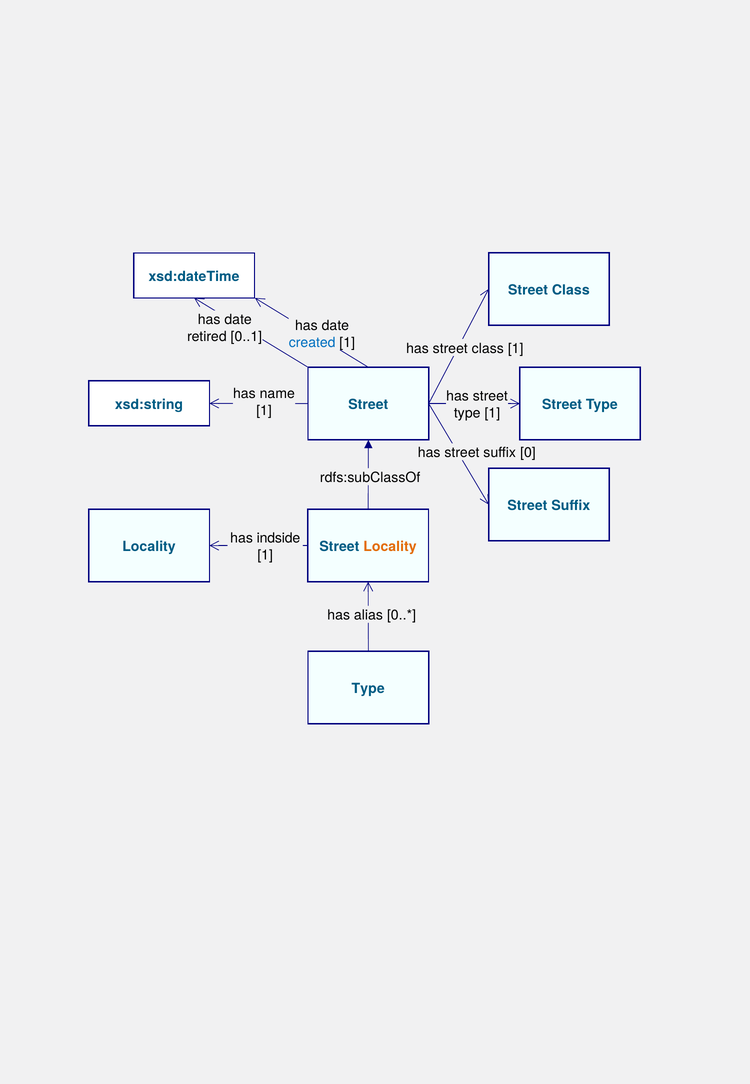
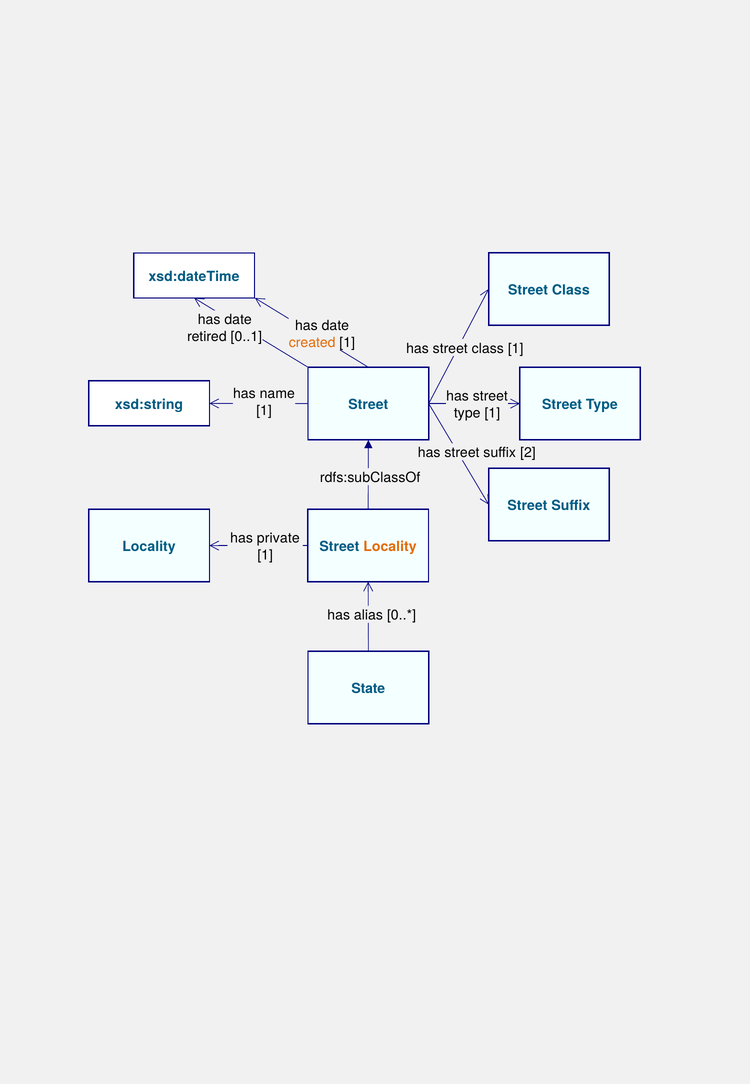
created colour: blue -> orange (312, 342)
0: 0 -> 2 (528, 452)
indside: indside -> private (278, 538)
Type: Type -> State (368, 688)
